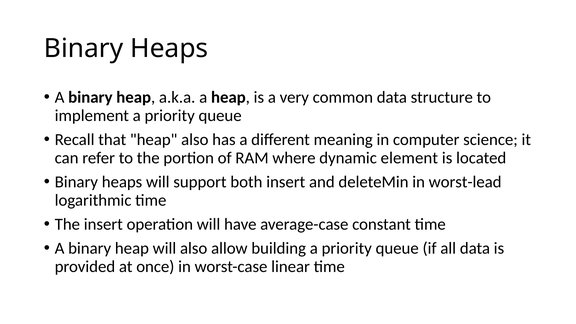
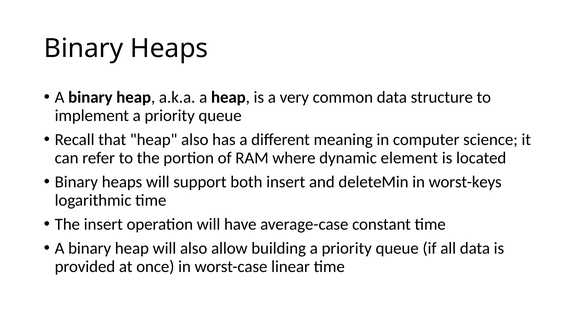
worst-lead: worst-lead -> worst-keys (465, 182)
